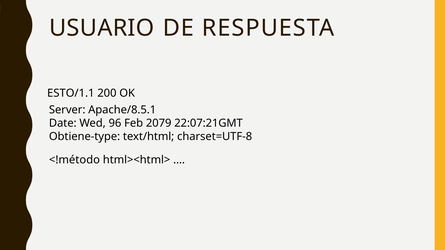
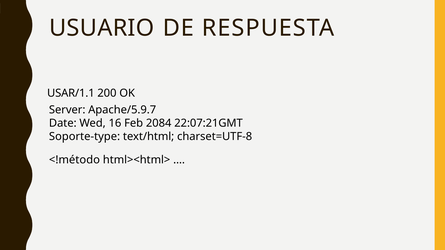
ESTO/1.1: ESTO/1.1 -> USAR/1.1 (71, 93)
Apache/8.5.1: Apache/8.5.1 -> Apache/5.9.7 (122, 110)
96: 96 -> 16 (115, 123)
2079: 2079 -> 2084 (159, 123)
Obtiene-type: Obtiene-type -> Soporte-type (85, 137)
